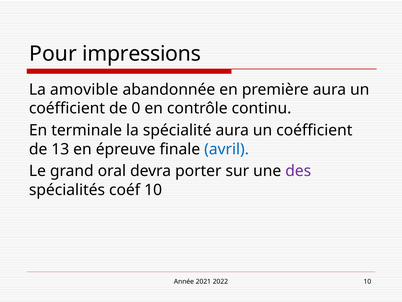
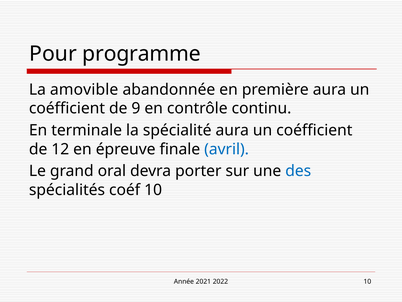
impressions: impressions -> programme (142, 54)
0: 0 -> 9 (136, 108)
13: 13 -> 12 (60, 149)
des colour: purple -> blue (298, 171)
